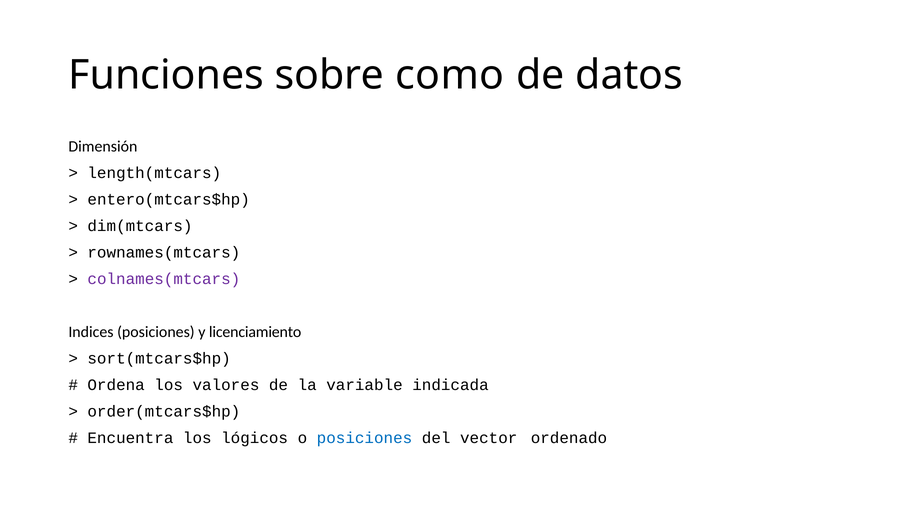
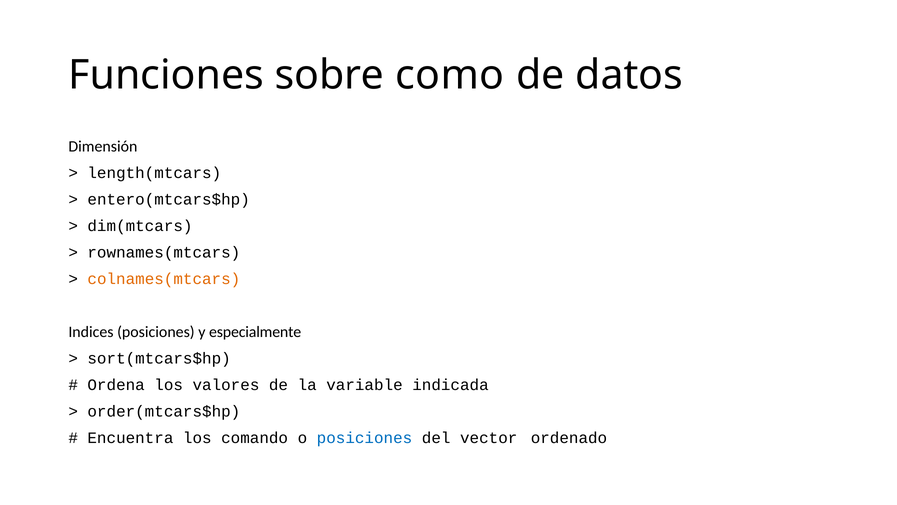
colnames(mtcars colour: purple -> orange (164, 279)
licenciamiento: licenciamiento -> especialmente (255, 332)
lógicos: lógicos -> comando (255, 438)
